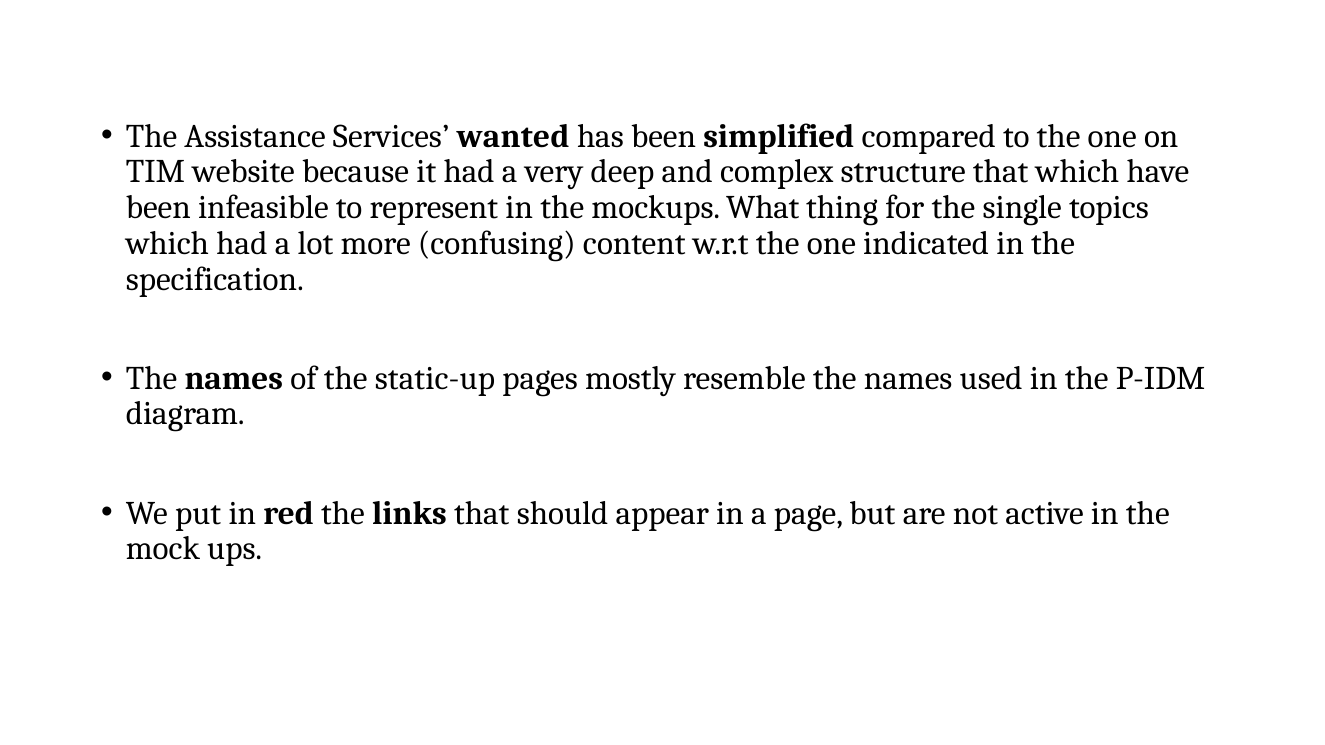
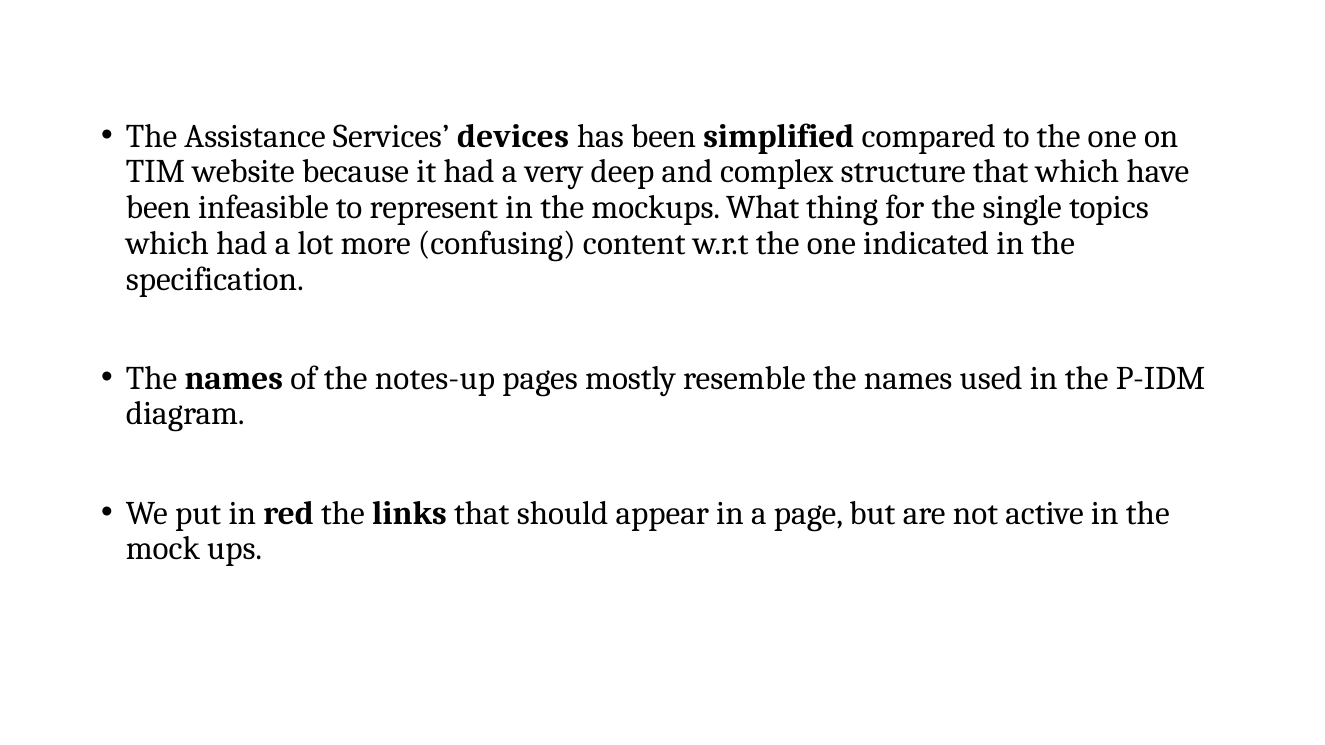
wanted: wanted -> devices (513, 136)
static-up: static-up -> notes-up (435, 378)
